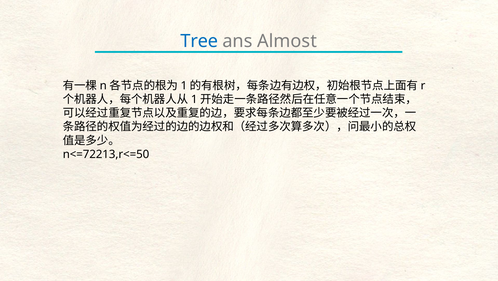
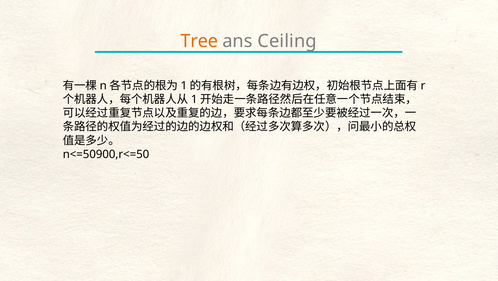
Tree colour: blue -> orange (199, 41)
Almost: Almost -> Ceiling (287, 41)
n<=72213,r<=50: n<=72213,r<=50 -> n<=50900,r<=50 (106, 154)
